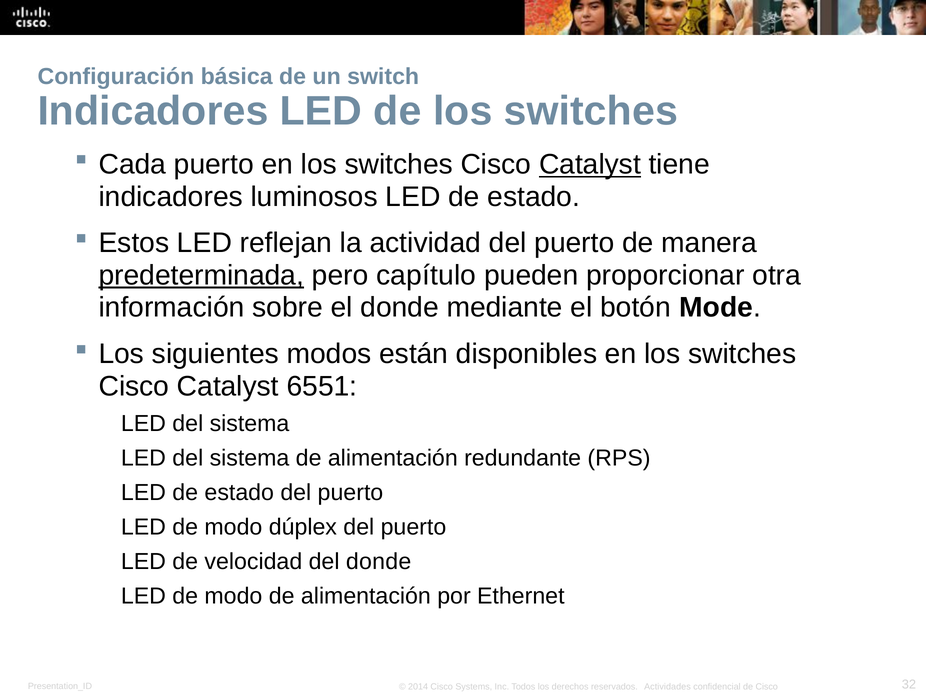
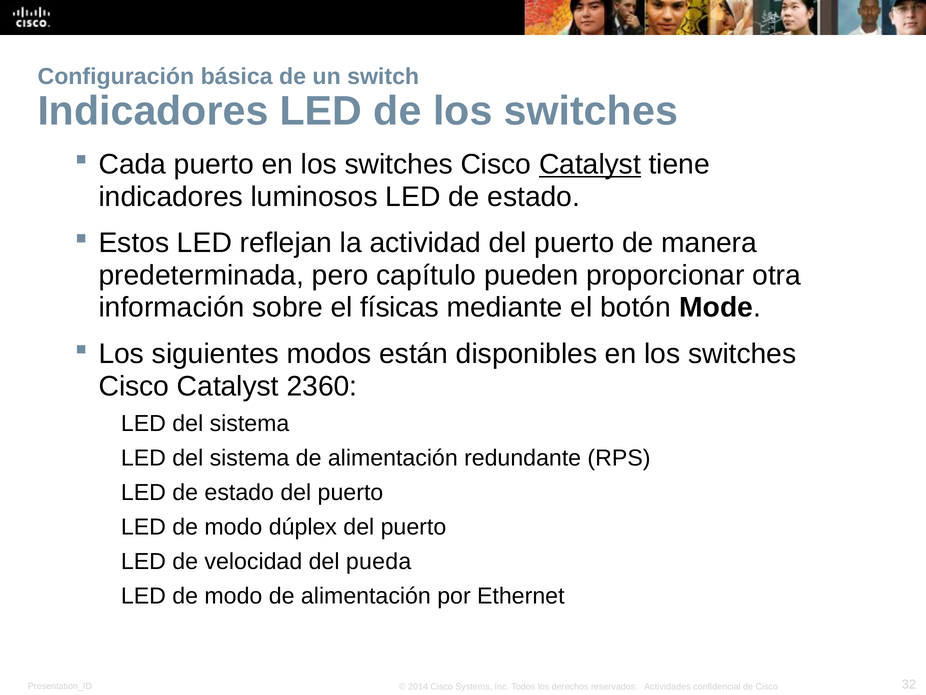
predeterminada underline: present -> none (201, 275)
el donde: donde -> físicas (400, 307)
6551: 6551 -> 2360 (322, 386)
del donde: donde -> pueda (379, 561)
